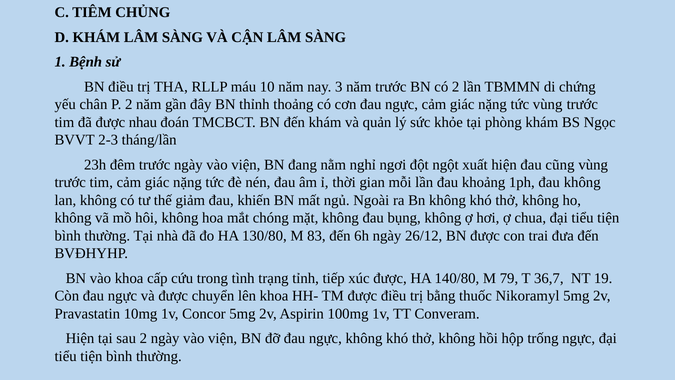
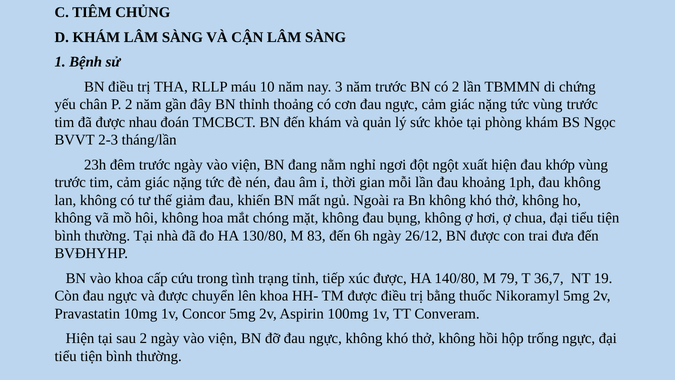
cũng: cũng -> khớp (560, 165)
